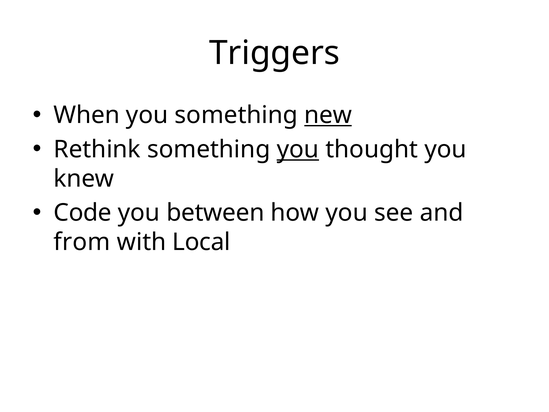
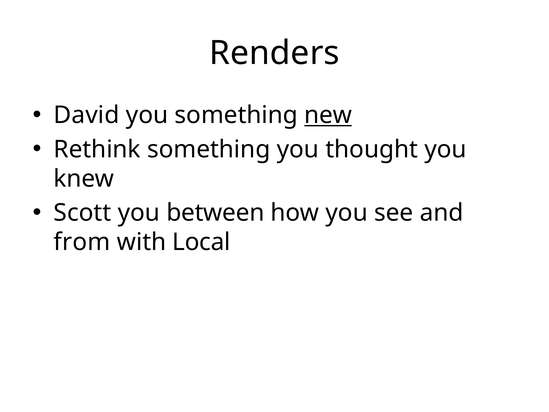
Triggers: Triggers -> Renders (274, 53)
When: When -> David (87, 115)
you underline: present -> none (298, 149)
Code: Code -> Scott (82, 213)
